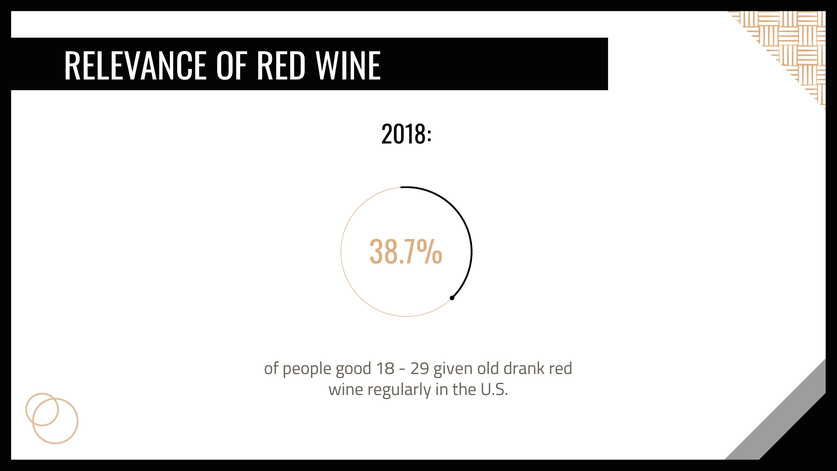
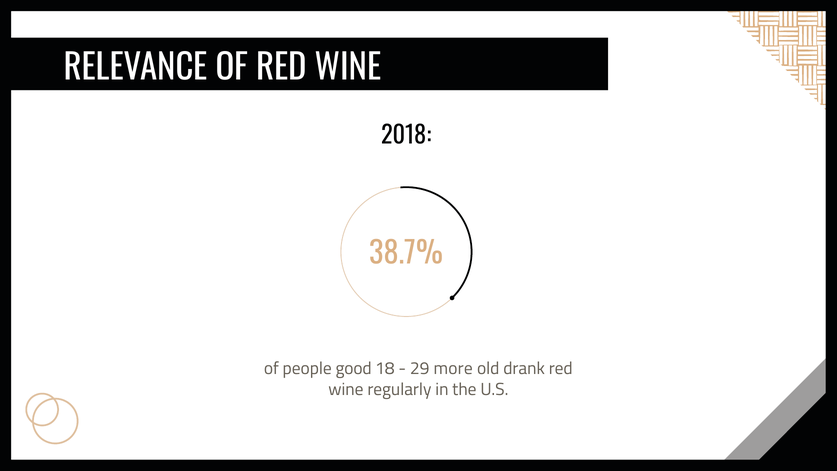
given: given -> more (453, 368)
